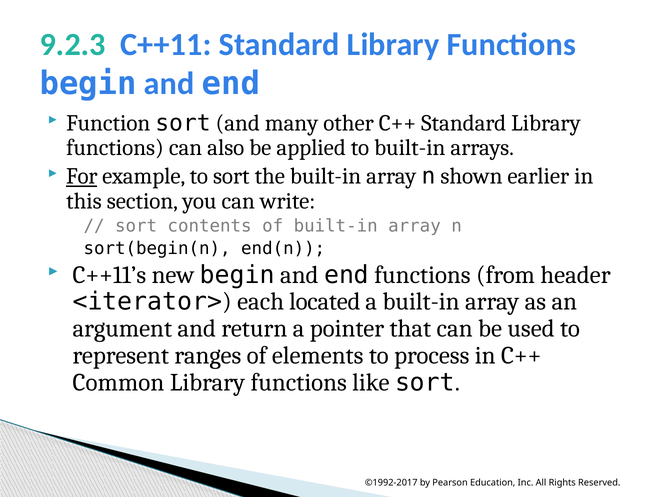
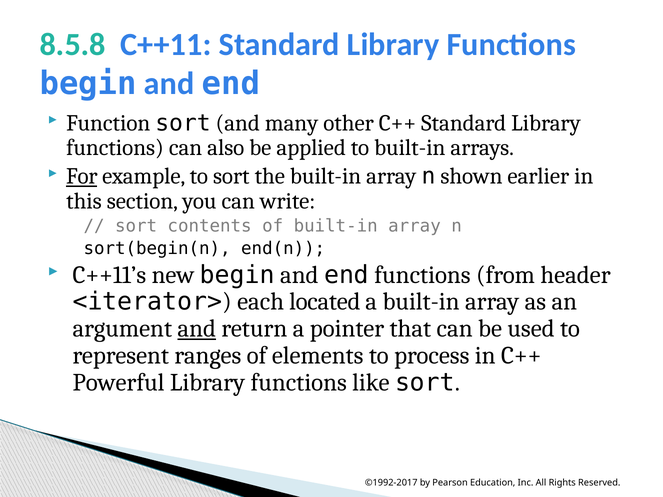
9.2.3: 9.2.3 -> 8.5.8 (73, 45)
and underline: none -> present (197, 329)
Common: Common -> Powerful (119, 383)
